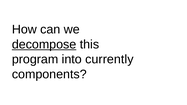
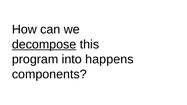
currently: currently -> happens (109, 59)
